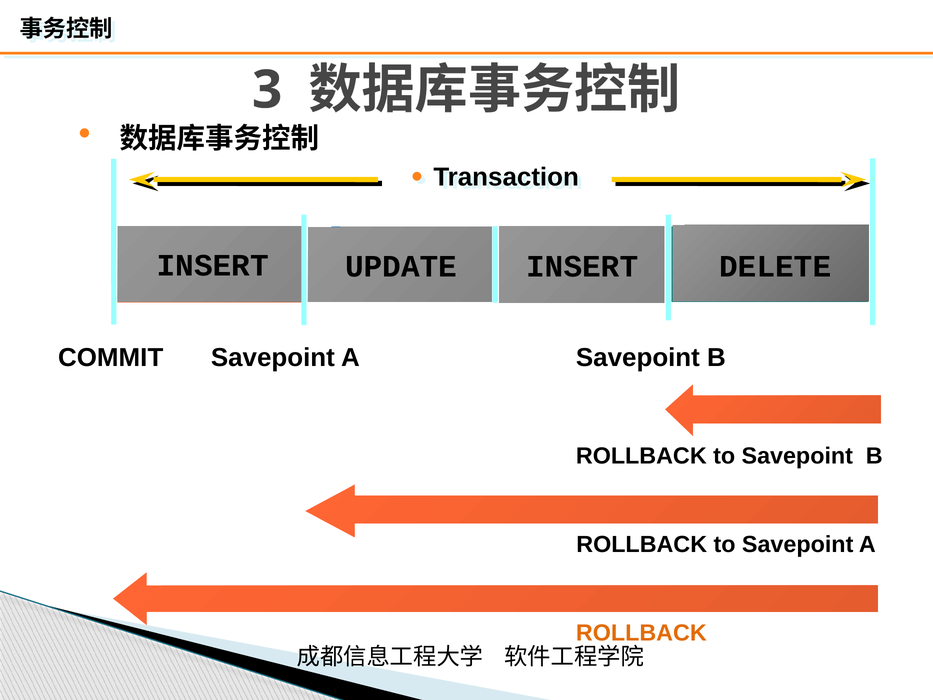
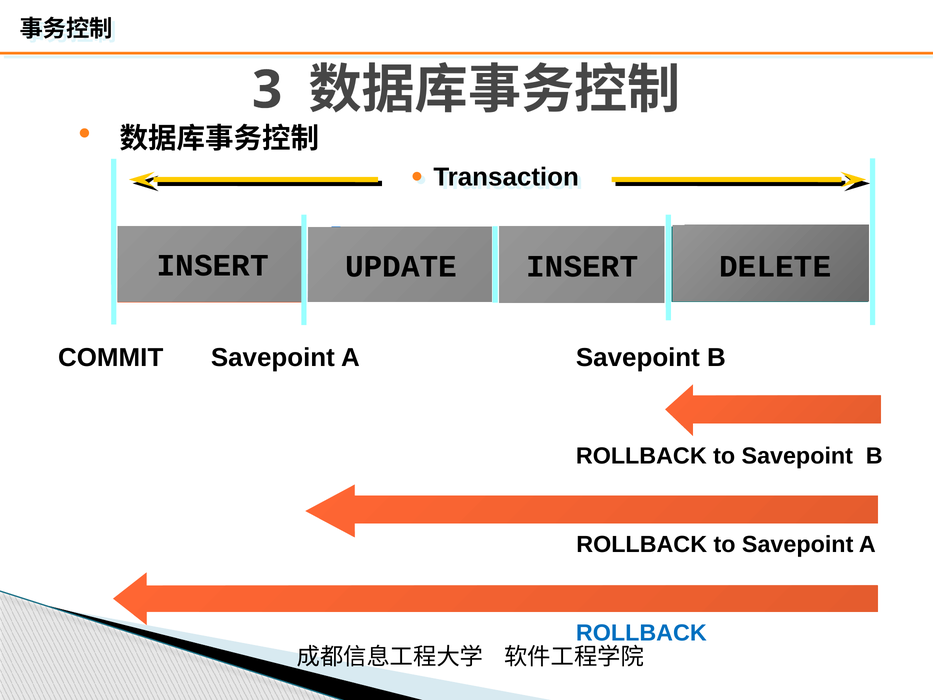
ROLLBACK colour: orange -> blue (641, 633)
